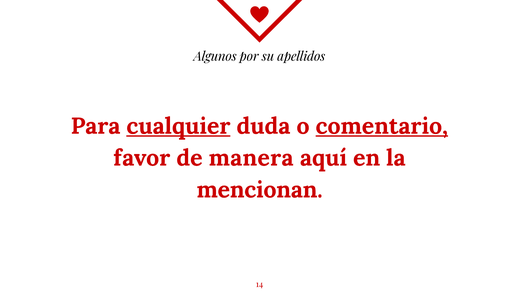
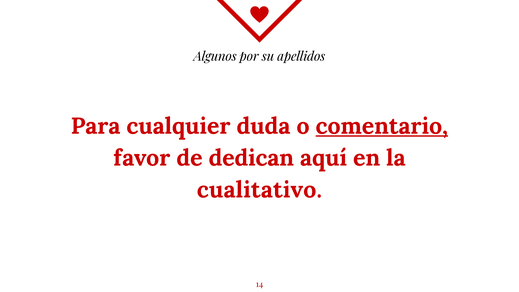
cualquier underline: present -> none (178, 126)
manera: manera -> dedican (251, 158)
mencionan: mencionan -> cualitativo (259, 190)
